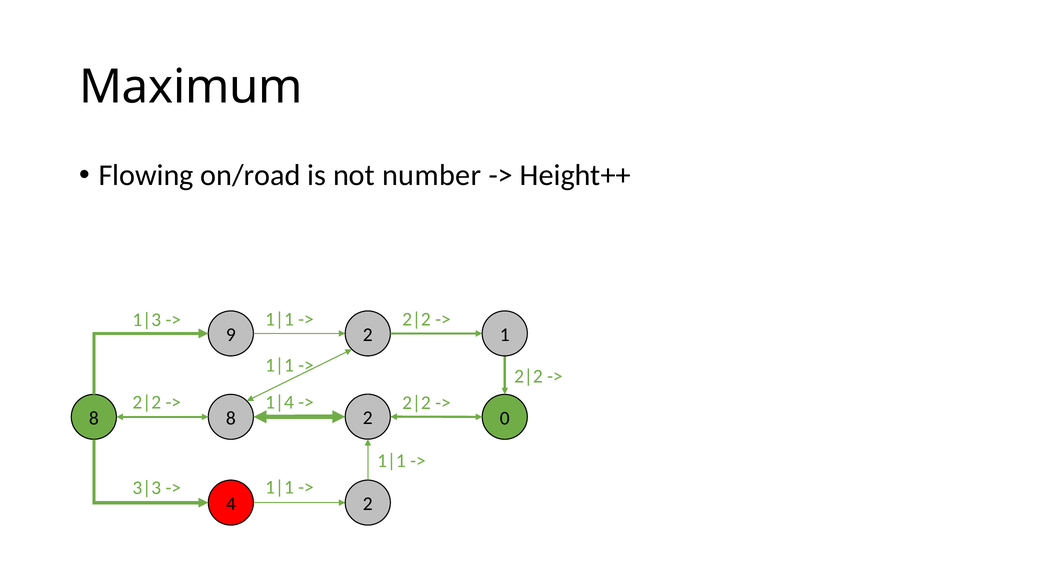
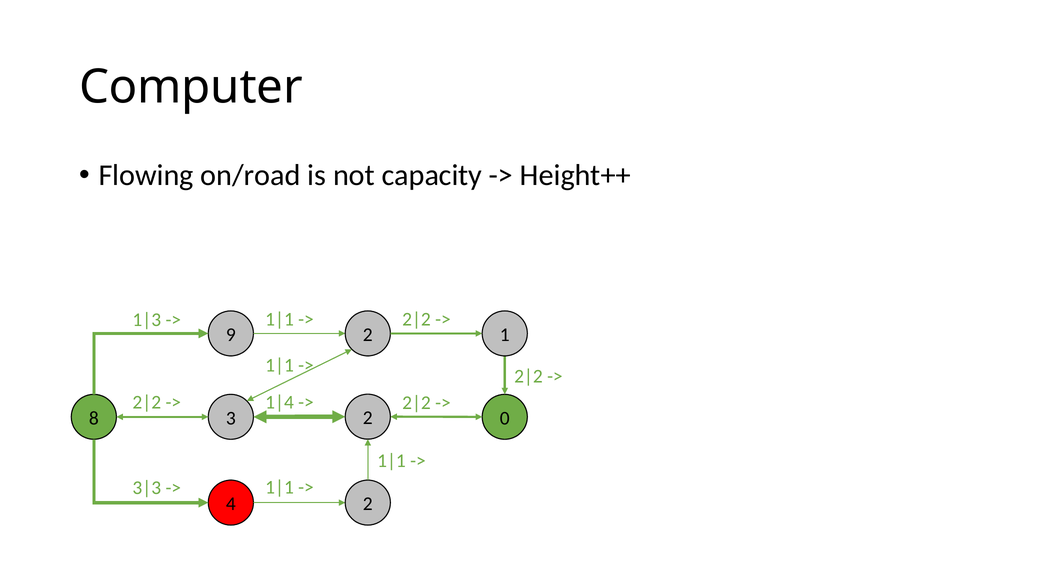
Maximum: Maximum -> Computer (191, 87)
number: number -> capacity (432, 175)
8 8: 8 -> 3 (231, 418)
